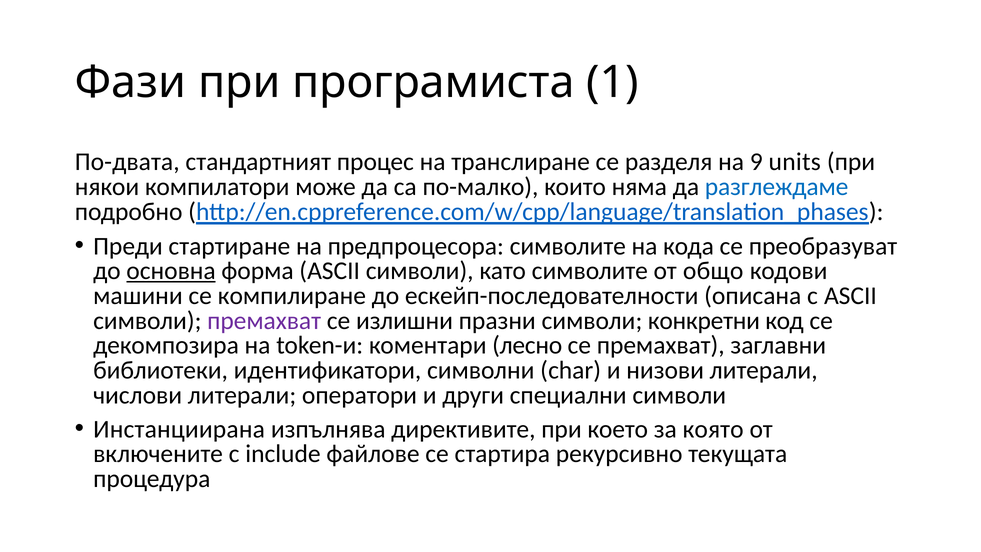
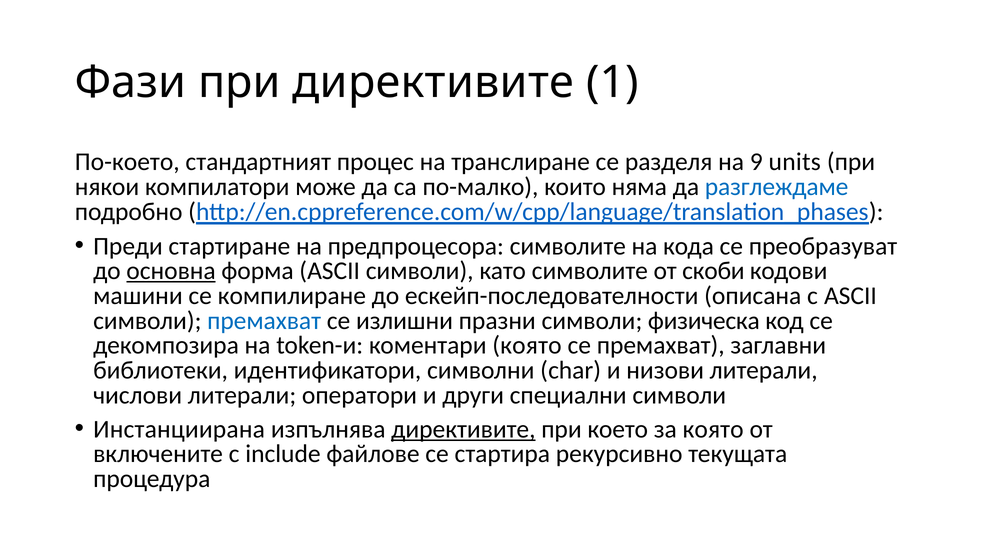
при програмиста: програмиста -> директивите (433, 82)
По-двата: По-двата -> По-което (127, 162)
общо: общо -> скоби (713, 271)
премахват colour: purple -> blue (264, 321)
конкретни: конкретни -> физическа (704, 321)
коментари лесно: лесно -> която (527, 345)
директивите underline: none -> present (463, 429)
